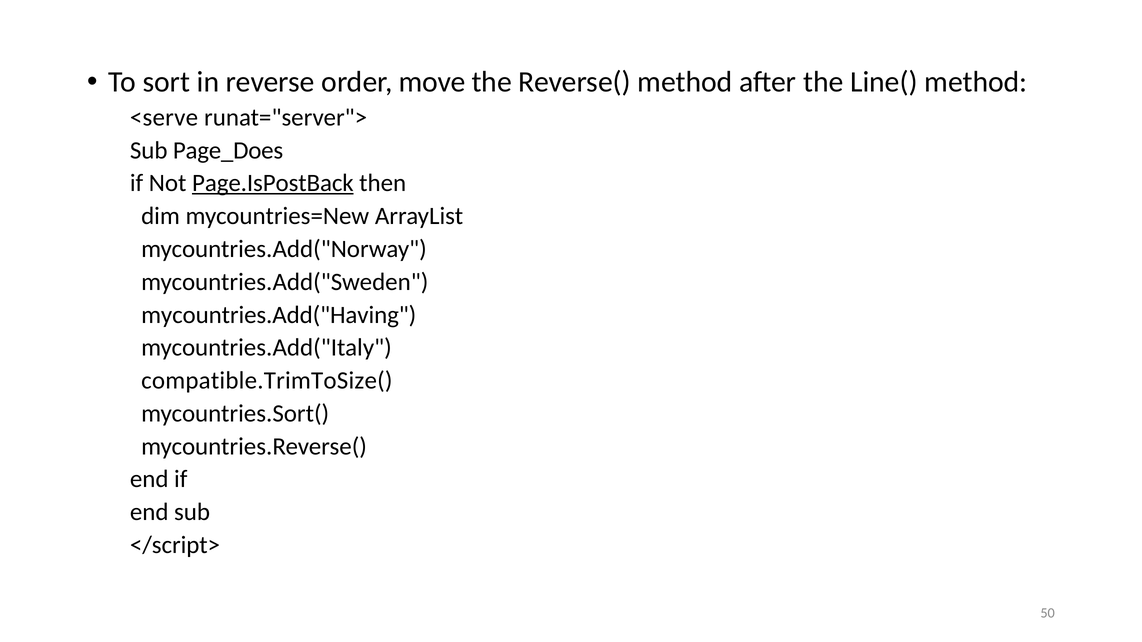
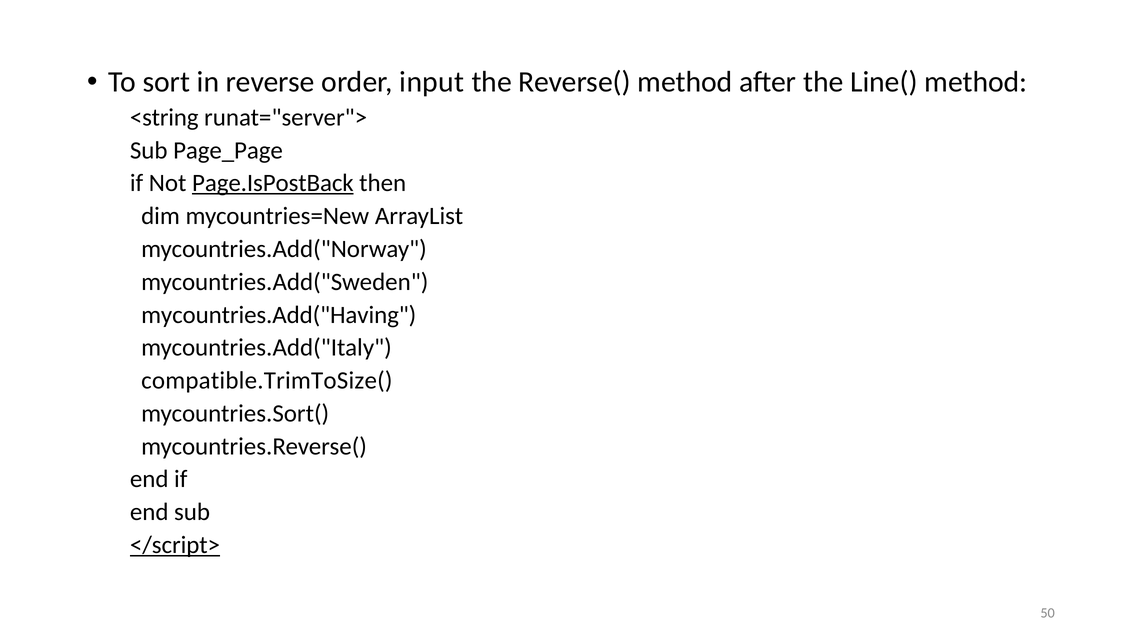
move: move -> input (432, 82)
<serve: <serve -> <string (164, 117)
Page_Does: Page_Does -> Page_Page (228, 150)
</script> underline: none -> present (175, 545)
